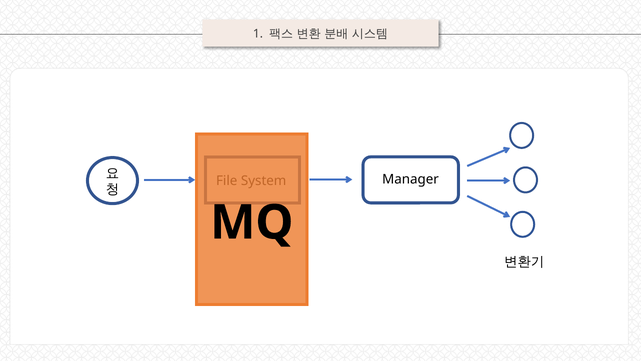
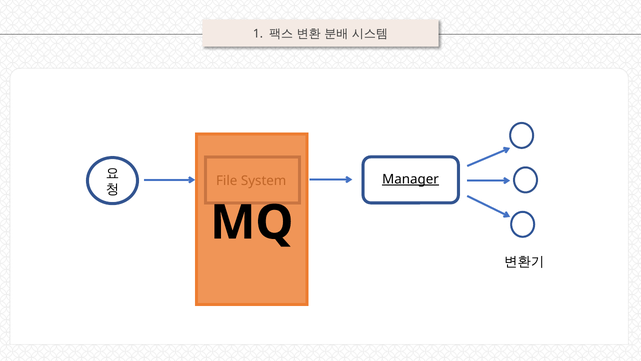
Manager underline: none -> present (411, 179)
